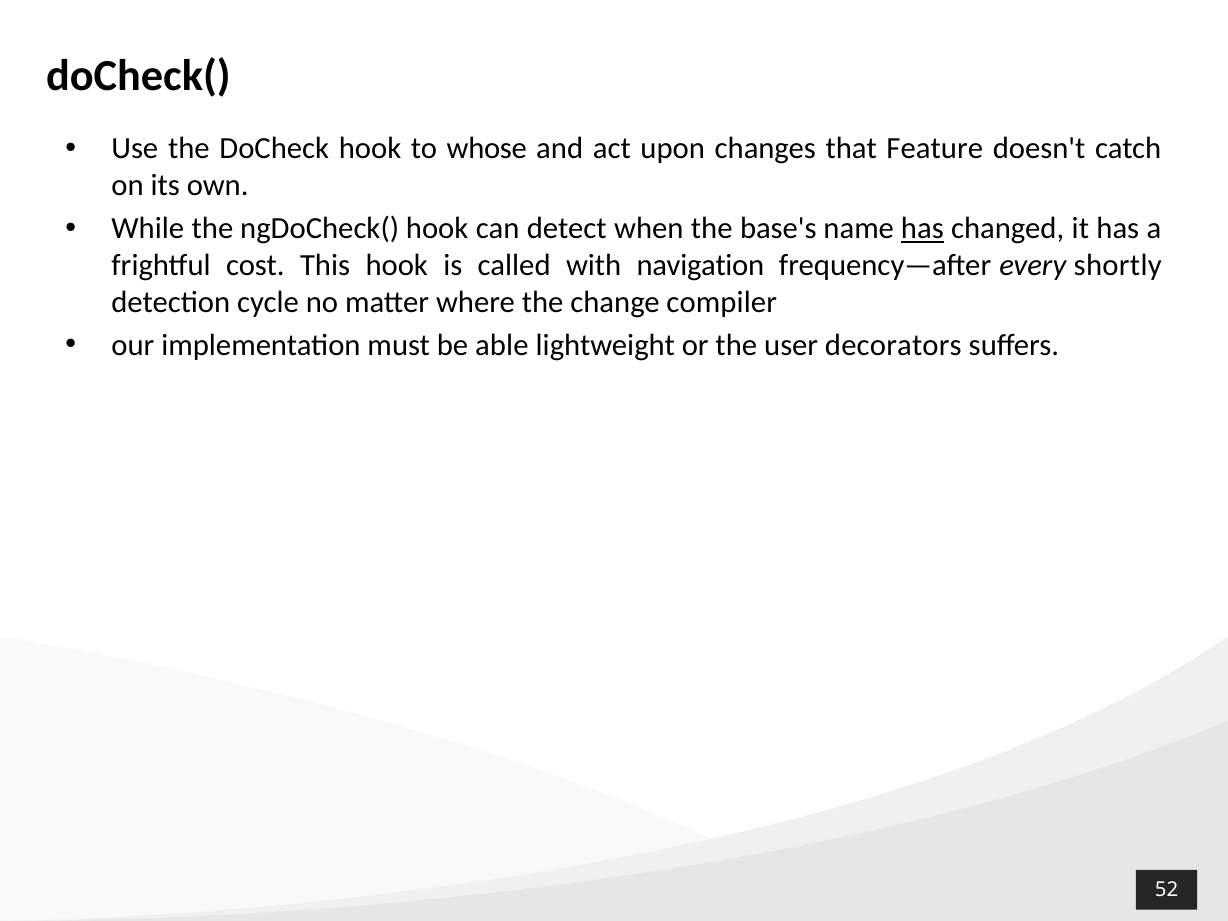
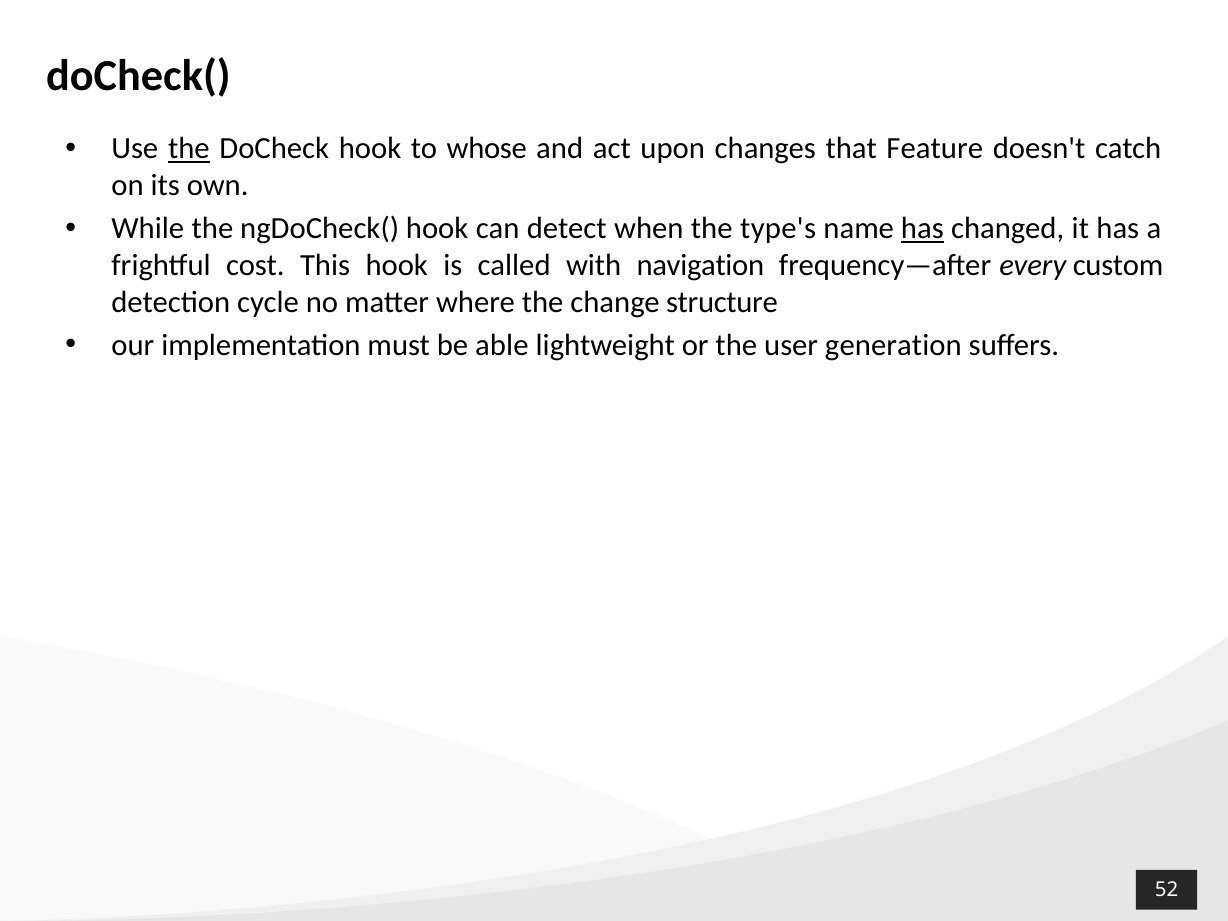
the underline: none -> present (189, 149)
base's: base's -> type's (778, 229)
shortly: shortly -> custom (1118, 265)
compiler: compiler -> structure (722, 302)
decorators: decorators -> generation (893, 345)
